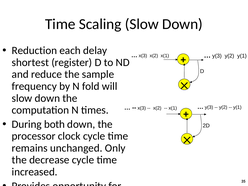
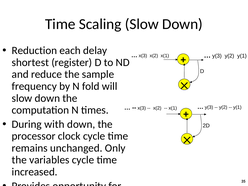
both: both -> with (54, 124)
decrease: decrease -> variables (49, 160)
